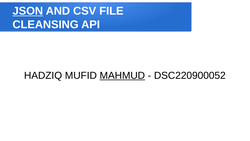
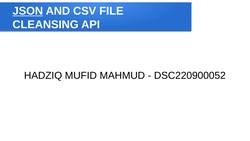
MAHMUD underline: present -> none (122, 75)
